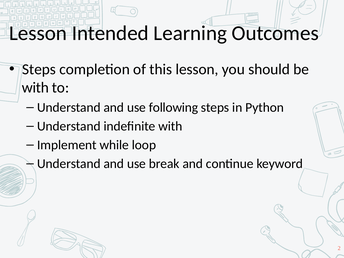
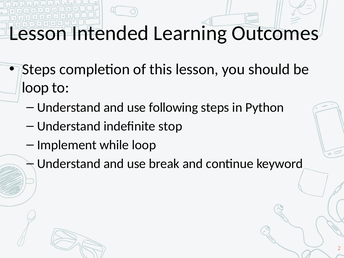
with: with -> loop (35, 88)
indefinite with: with -> stop (170, 126)
